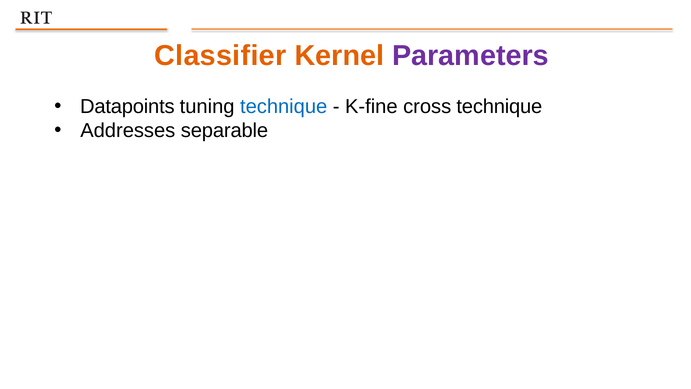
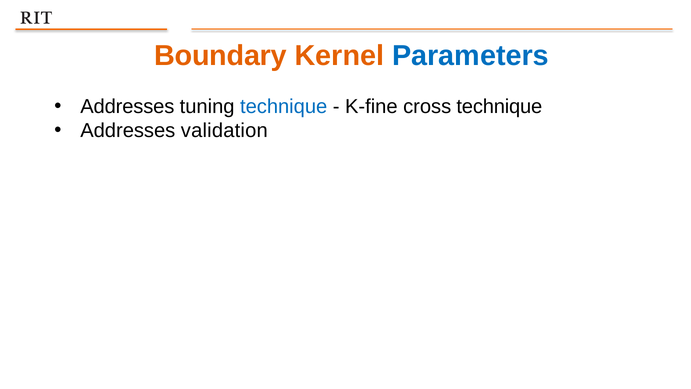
Classifier: Classifier -> Boundary (221, 56)
Parameters colour: purple -> blue (470, 56)
Datapoints: Datapoints -> Addresses (127, 106)
separable: separable -> validation (224, 131)
